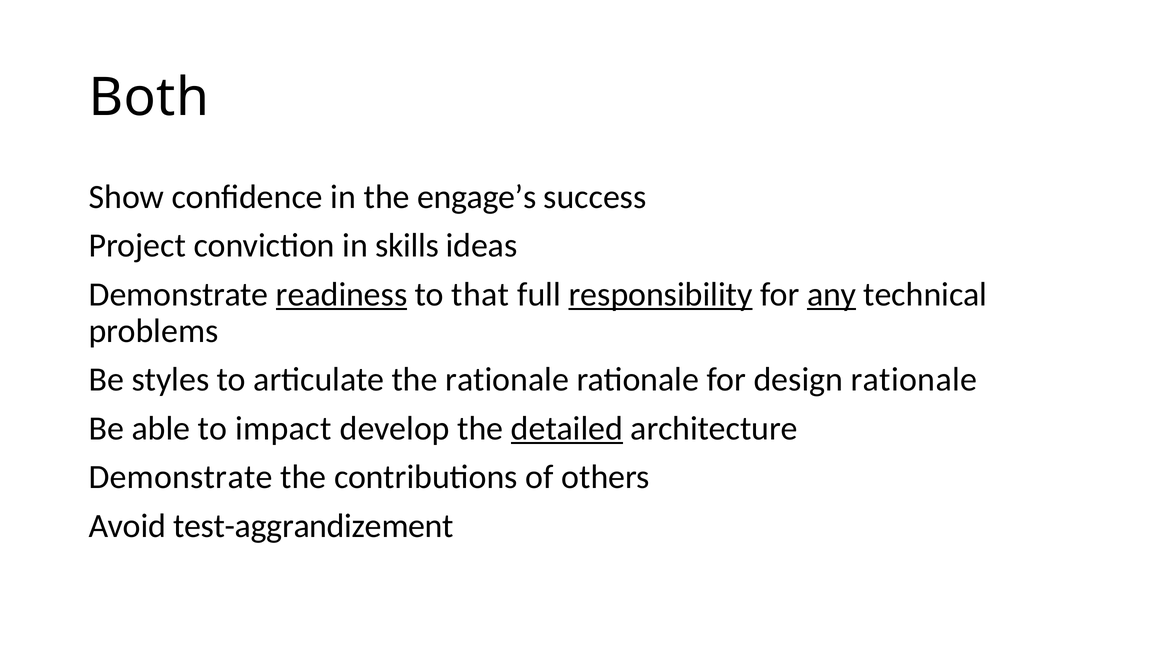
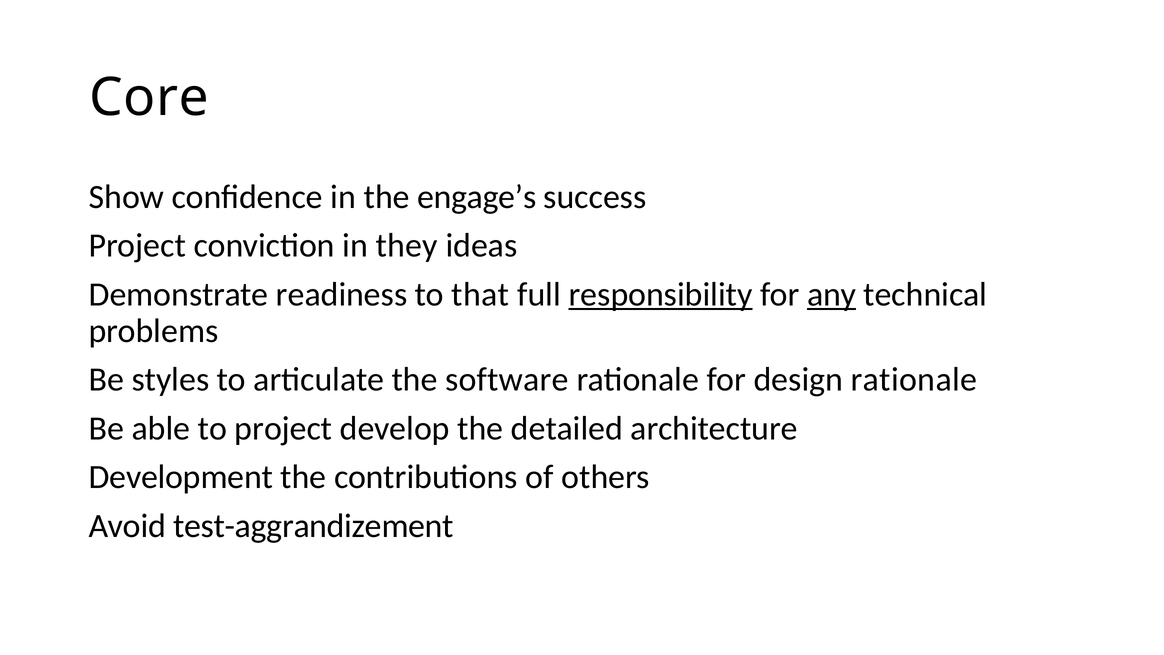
Both: Both -> Core (149, 98)
skills: skills -> they (407, 245)
readiness underline: present -> none (342, 294)
the rationale: rationale -> software (507, 380)
to impact: impact -> project (283, 428)
detailed underline: present -> none (567, 428)
Demonstrate: Demonstrate -> Development (181, 477)
